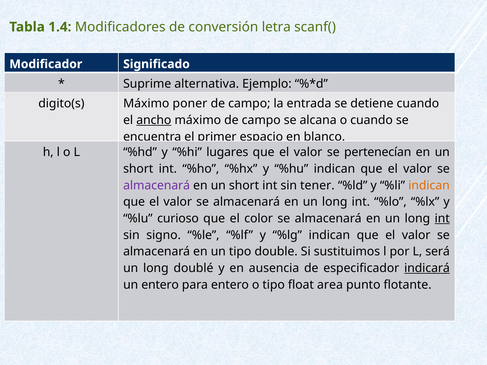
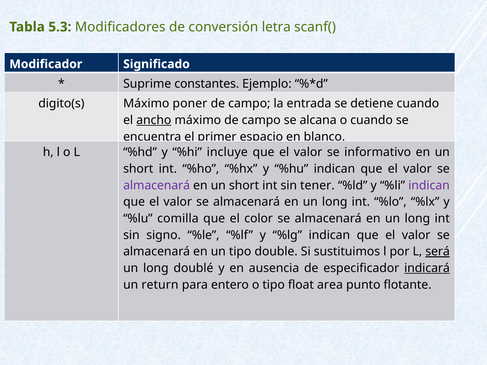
1.4: 1.4 -> 5.3 (60, 27)
alternativa: alternativa -> constantes (207, 84)
lugares: lugares -> incluye (227, 152)
pertenecían: pertenecían -> informativo (378, 152)
indican colour: orange -> purple (429, 186)
curioso: curioso -> comilla (178, 219)
int underline: present -> none (442, 219)
será underline: none -> present (438, 252)
un entero: entero -> return (160, 285)
